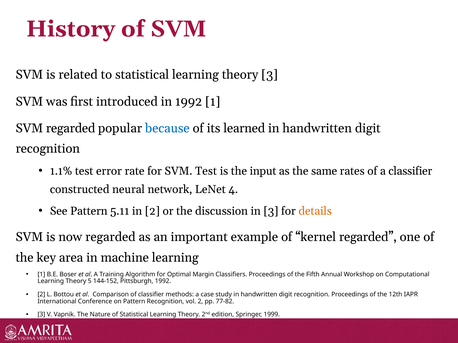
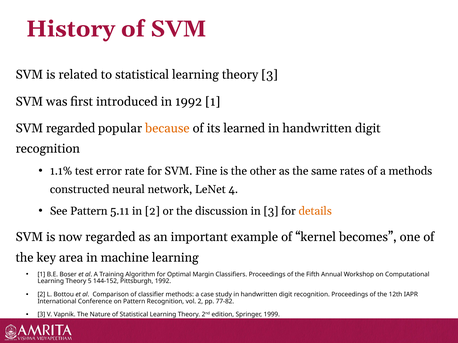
because colour: blue -> orange (167, 128)
SVM Test: Test -> Fine (206, 171)
input: input -> other (263, 171)
a classifier: classifier -> methods (410, 171)
kernel regarded: regarded -> becomes (368, 237)
